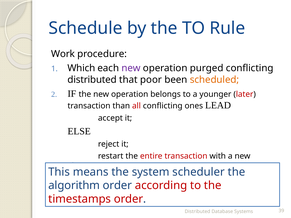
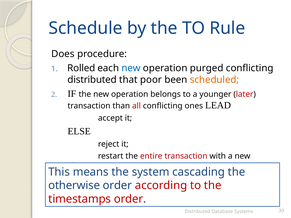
Work: Work -> Does (63, 54)
Which: Which -> Rolled (81, 68)
new colour: purple -> blue (131, 68)
scheduler: scheduler -> cascading (199, 172)
algorithm: algorithm -> otherwise (74, 186)
